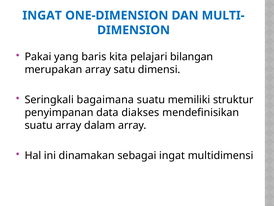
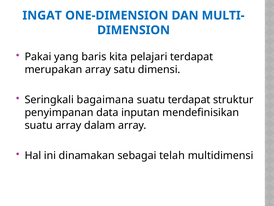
pelajari bilangan: bilangan -> terdapat (192, 57)
suatu memiliki: memiliki -> terdapat (189, 100)
diakses: diakses -> inputan (140, 112)
sebagai ingat: ingat -> telah (172, 155)
